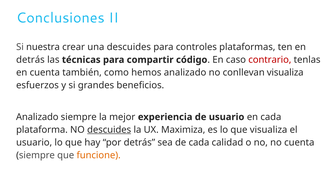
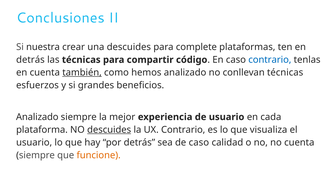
controles: controles -> complete (196, 47)
contrario colour: red -> blue (270, 60)
también underline: none -> present (82, 72)
conllevan visualiza: visualiza -> técnicas (285, 72)
UX Maximiza: Maximiza -> Contrario (183, 129)
de cada: cada -> caso (199, 142)
